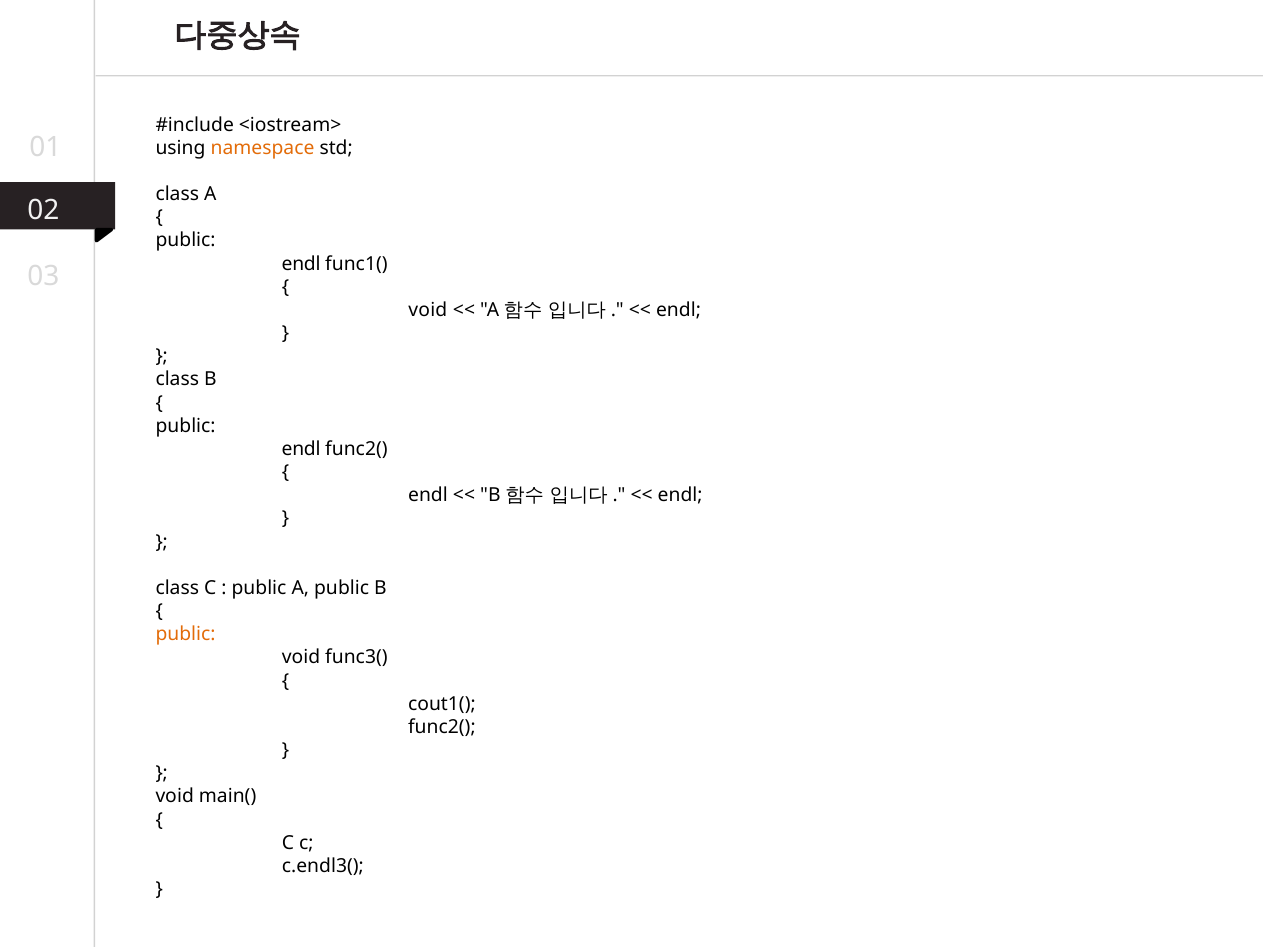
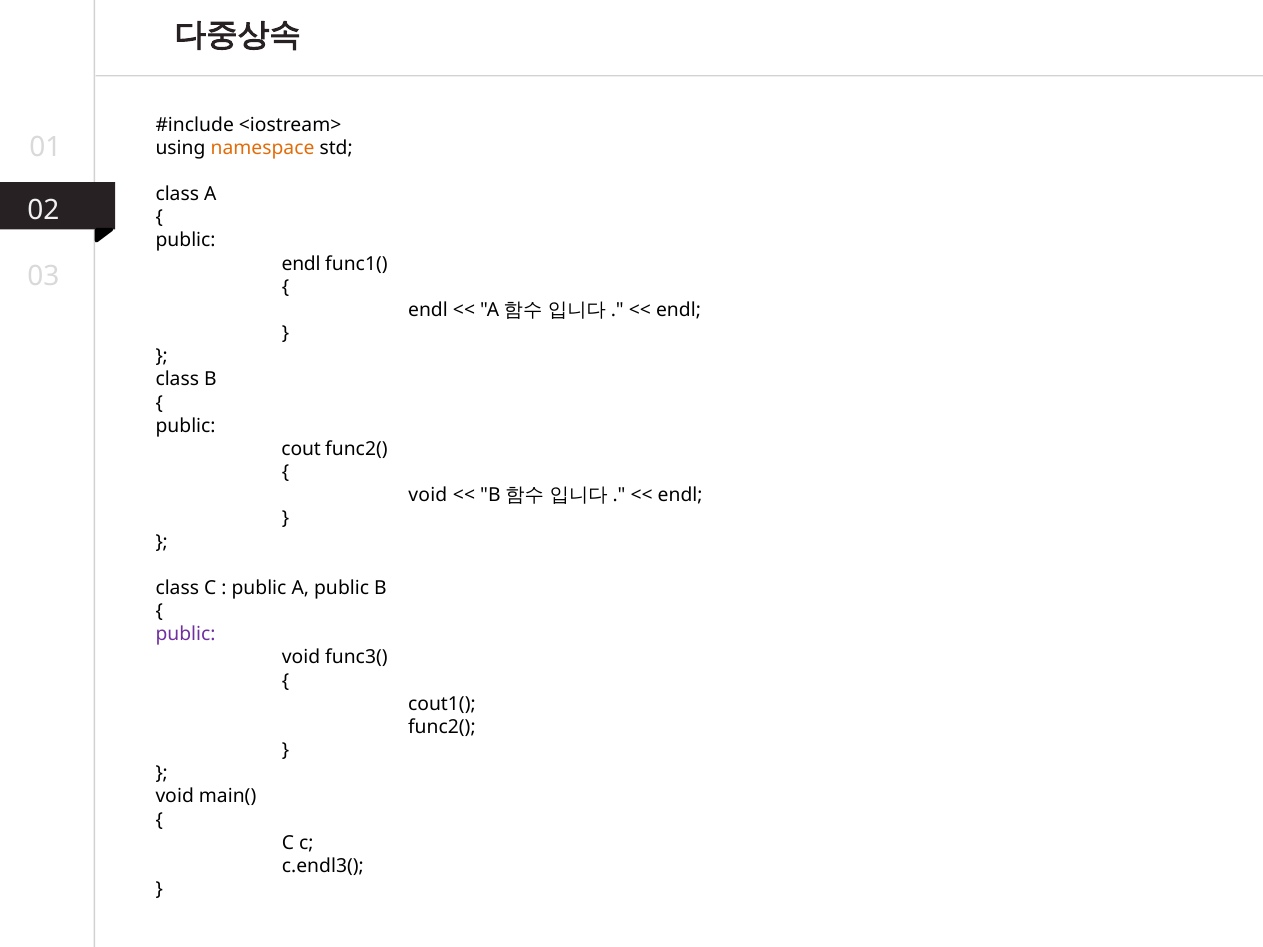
void: void -> endl (428, 310)
endl: endl -> cout (301, 449)
endl: endl -> void (428, 495)
public colour: orange -> purple (186, 634)
